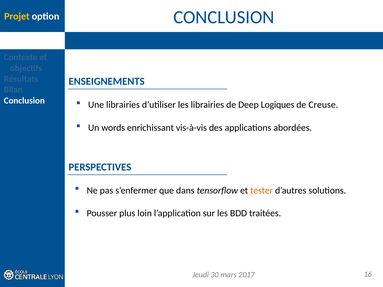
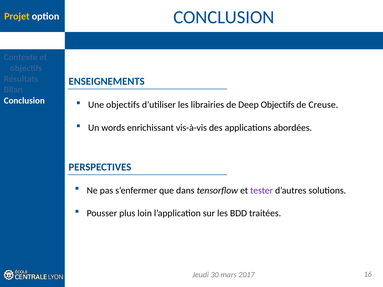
Une librairies: librairies -> objectifs (123, 105)
Deep Logiques: Logiques -> Objectifs (278, 105)
tester colour: orange -> purple (262, 191)
